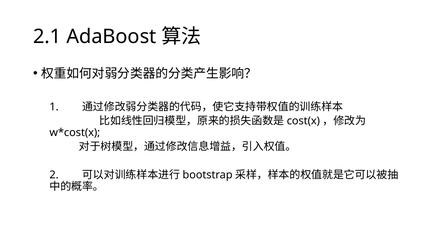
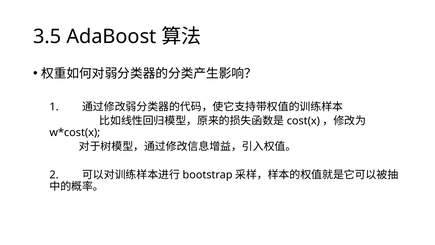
2.1: 2.1 -> 3.5 (47, 37)
